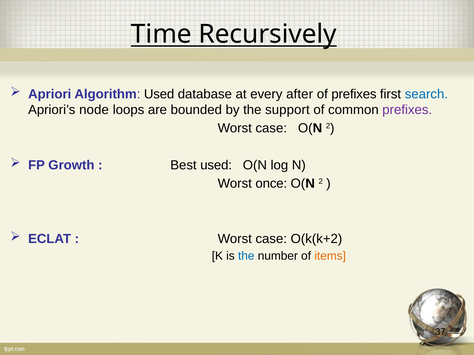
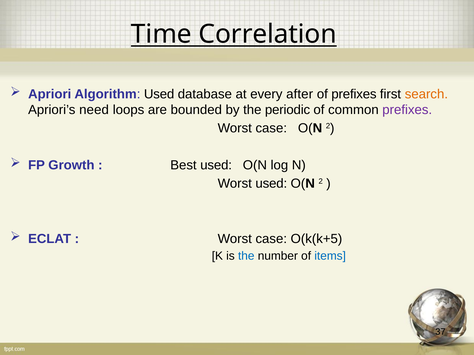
Recursively: Recursively -> Correlation (268, 34)
search colour: blue -> orange (426, 94)
node: node -> need (94, 110)
support: support -> periodic (288, 110)
Worst once: once -> used (271, 184)
O(k(k+2: O(k(k+2 -> O(k(k+5 (316, 239)
items colour: orange -> blue (330, 256)
